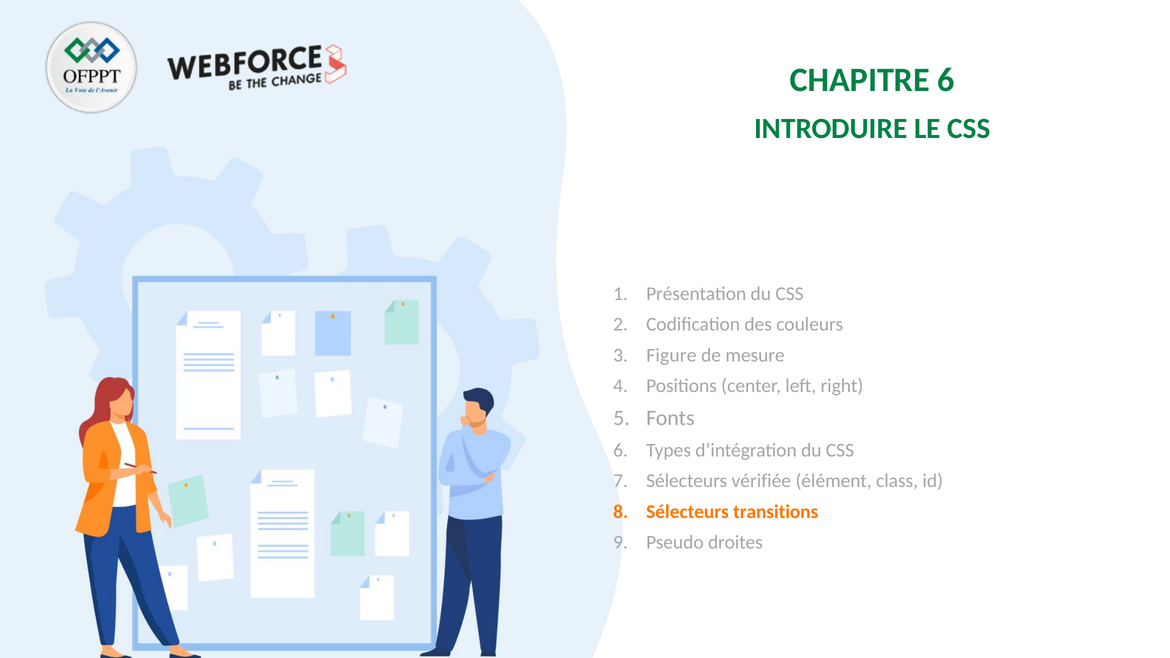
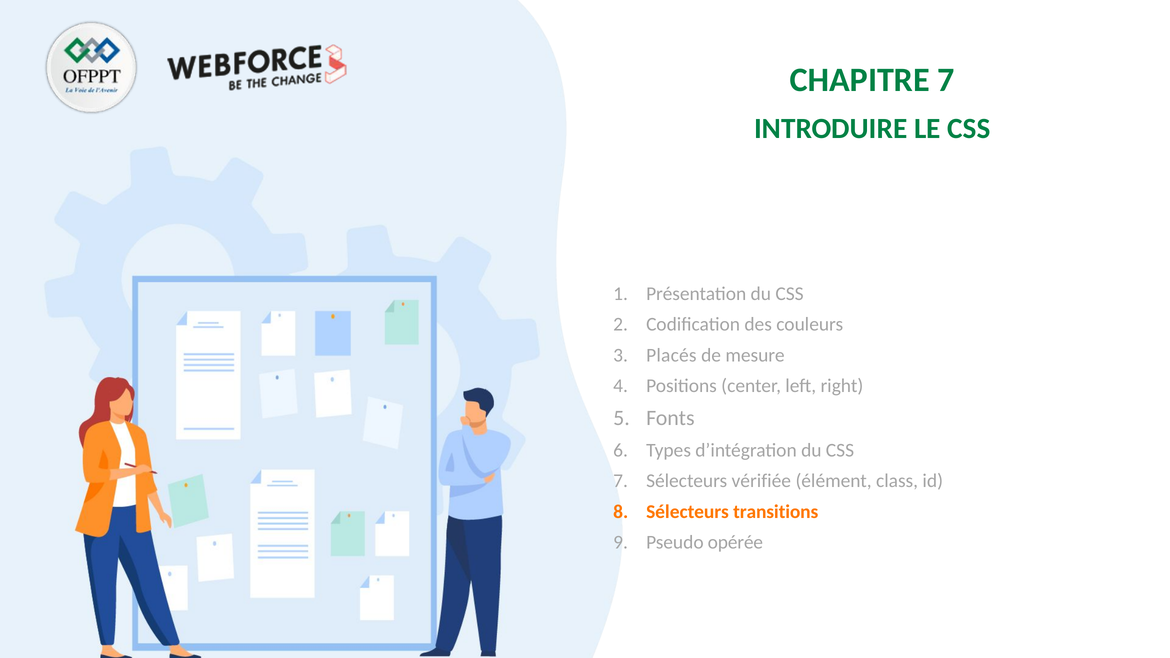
CHAPITRE 6: 6 -> 7 (946, 80)
Figure: Figure -> Placés (671, 355)
droites: droites -> opérée (735, 542)
